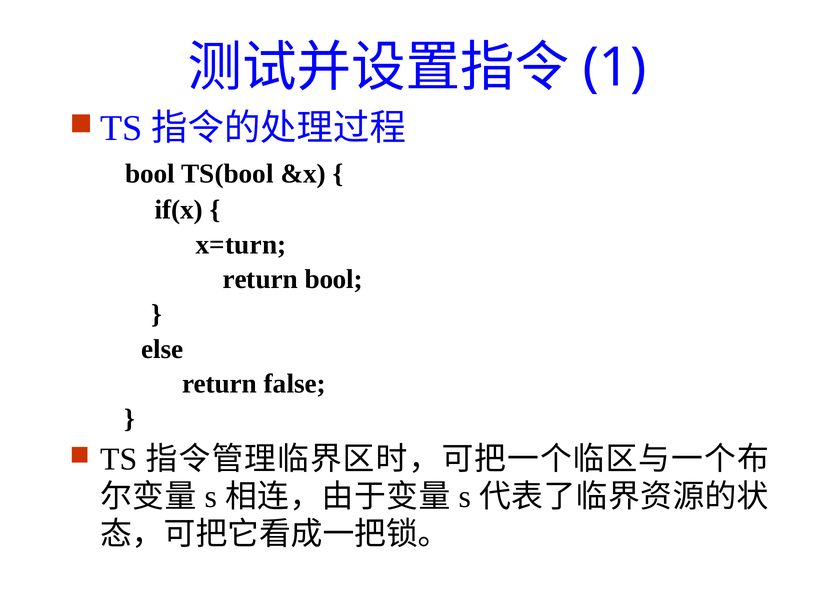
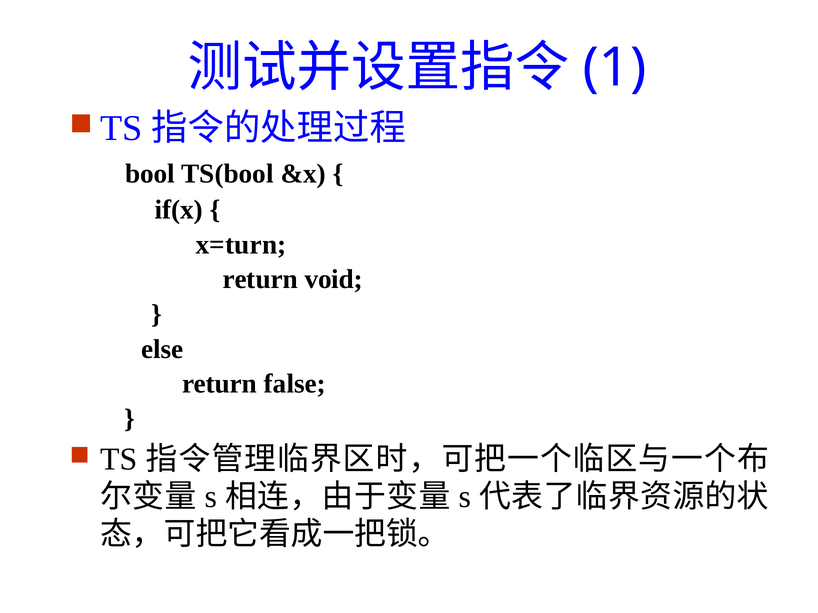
return bool: bool -> void (334, 280)
